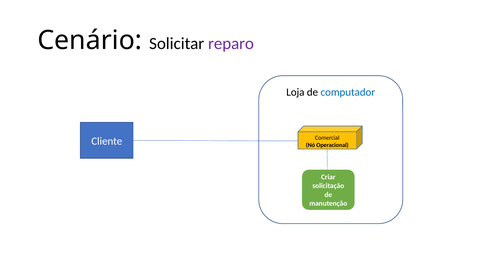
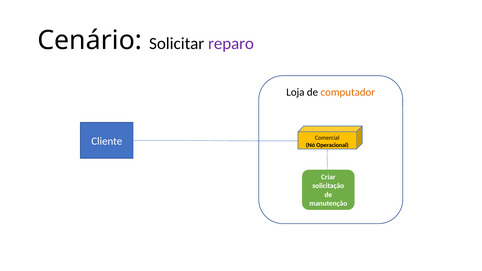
computador colour: blue -> orange (348, 92)
